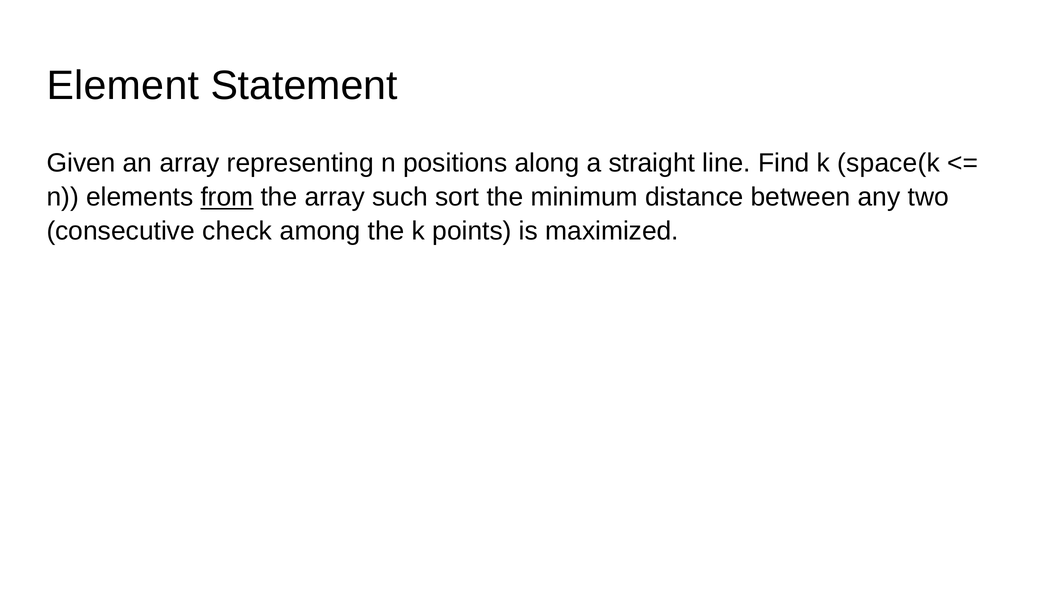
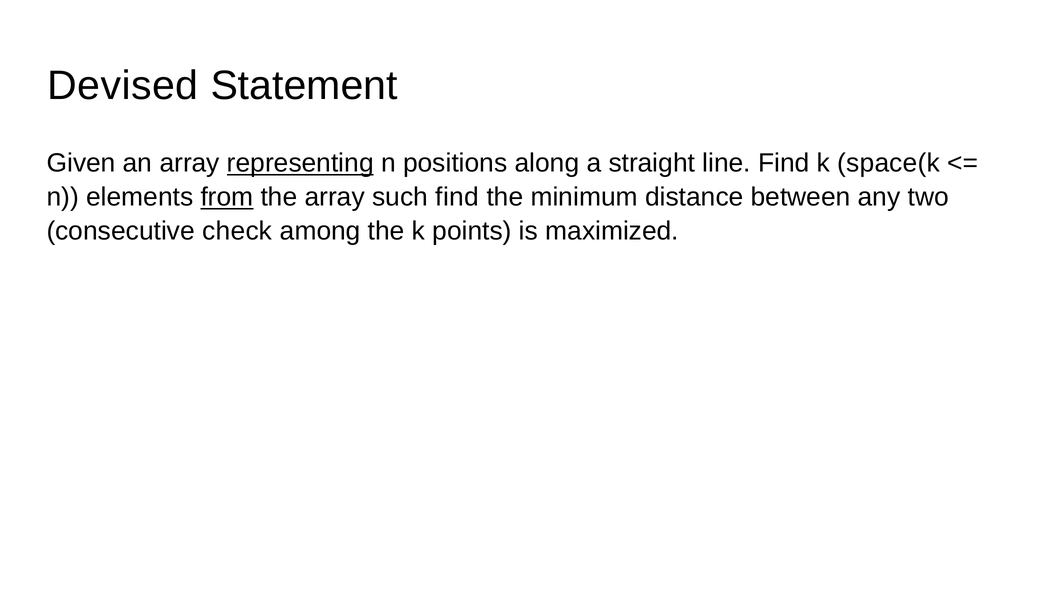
Element: Element -> Devised (123, 86)
representing underline: none -> present (300, 163)
such sort: sort -> find (457, 197)
